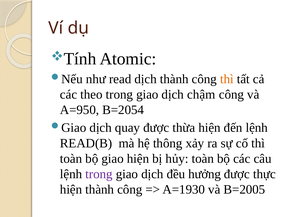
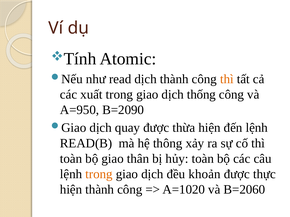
theo: theo -> xuất (91, 95)
chậm: chậm -> thống (201, 95)
B=2054: B=2054 -> B=2090 (123, 110)
giao hiện: hiện -> thân (138, 159)
trong colour: purple -> orange (99, 174)
hưởng: hưởng -> khoản (205, 174)
A=1930: A=1930 -> A=1020 (184, 190)
B=2005: B=2005 -> B=2060 (244, 190)
